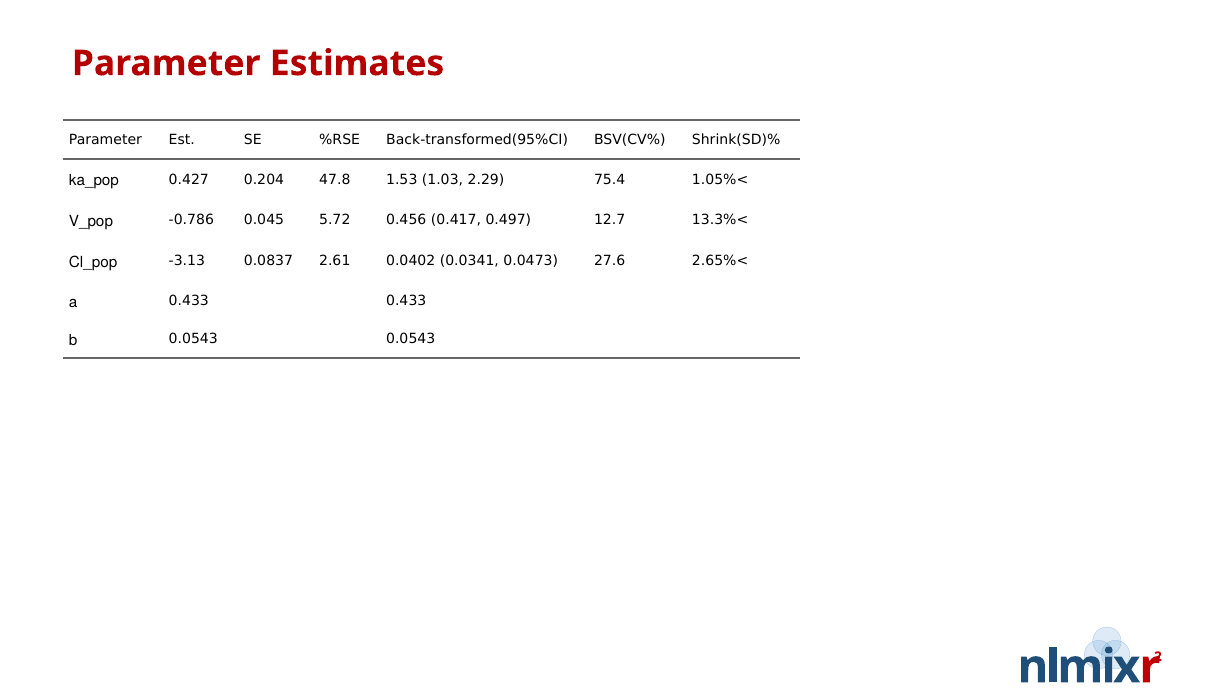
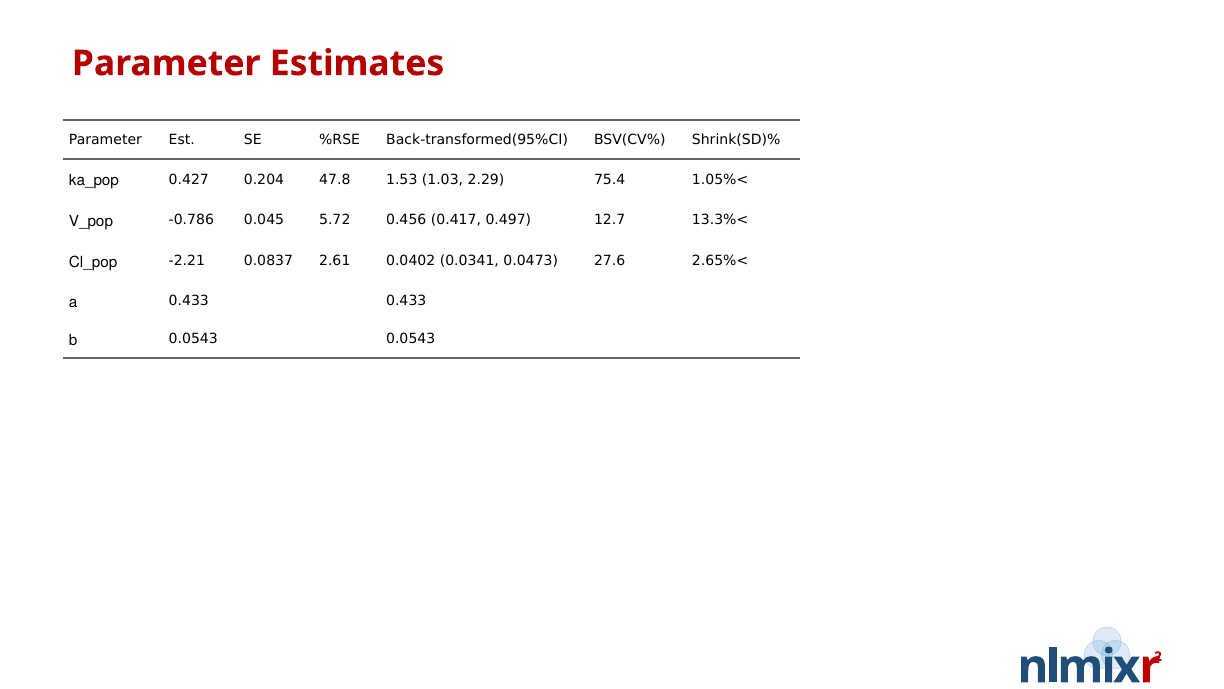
-3.13: -3.13 -> -2.21 (187, 261)
